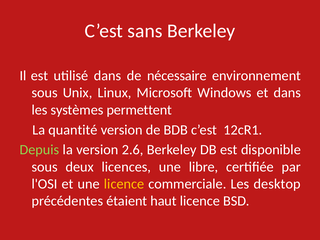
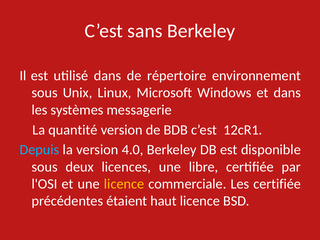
nécessaire: nécessaire -> répertoire (177, 76)
permettent: permettent -> messagerie (139, 110)
Depuis colour: light green -> light blue (39, 150)
2.6: 2.6 -> 4.0 (133, 150)
Les desktop: desktop -> certifiée (277, 184)
